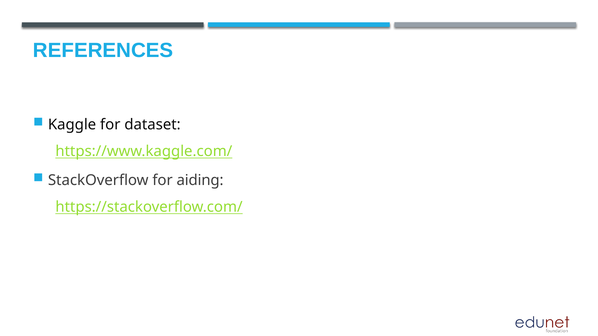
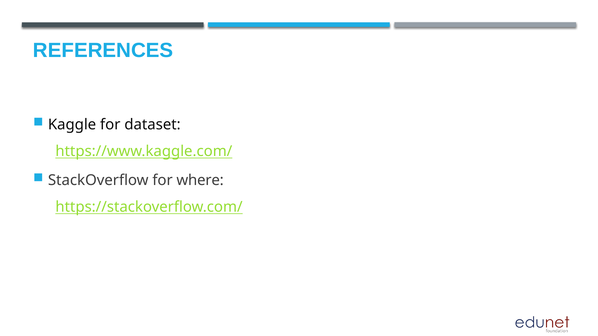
aiding: aiding -> where (200, 180)
